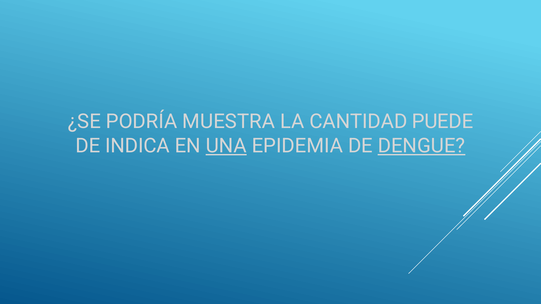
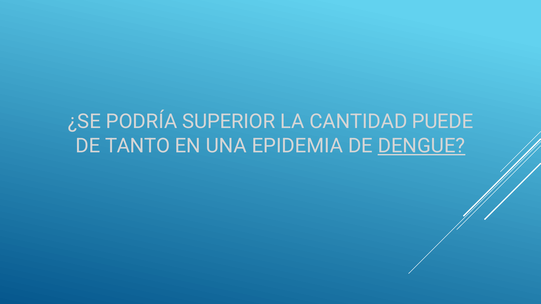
MUESTRA: MUESTRA -> SUPERIOR (229, 122)
INDICA: INDICA -> TANTO (138, 146)
UNA underline: present -> none (226, 146)
